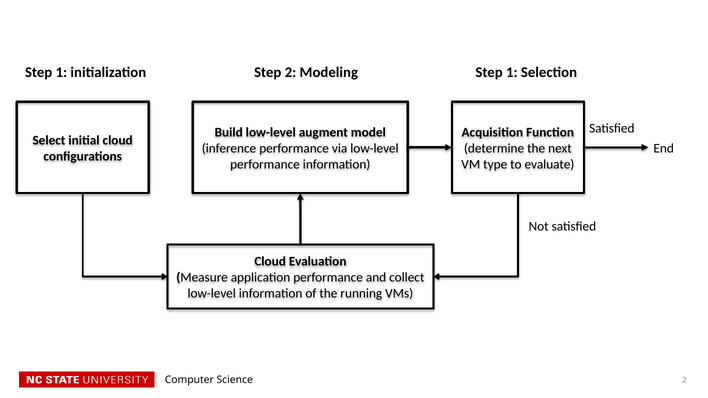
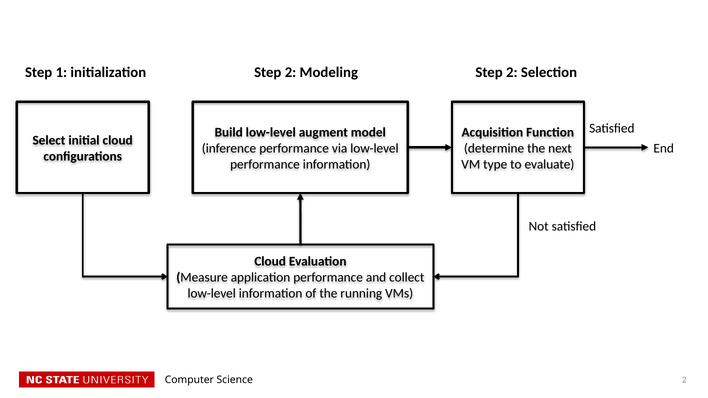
Modeling Step 1: 1 -> 2 (512, 73)
